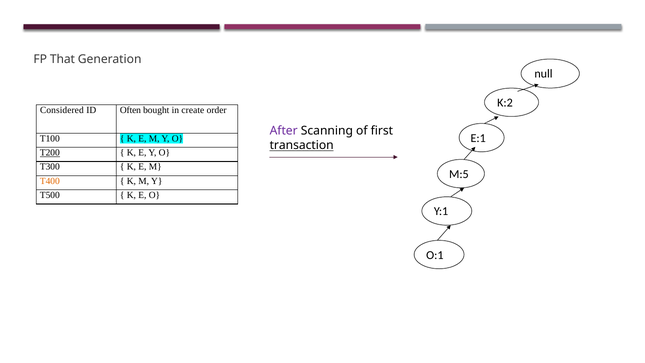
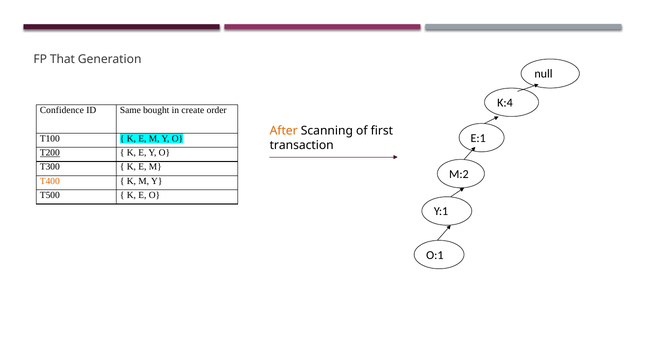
K:2: K:2 -> K:4 (505, 103)
Considered: Considered -> Confidence (62, 110)
Often: Often -> Same (130, 110)
After colour: purple -> orange (284, 131)
transaction underline: present -> none (302, 145)
M:5: M:5 -> M:2 (459, 174)
